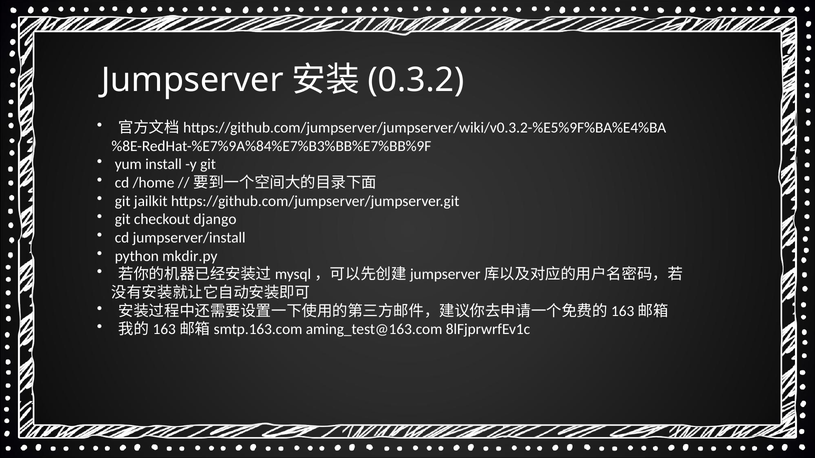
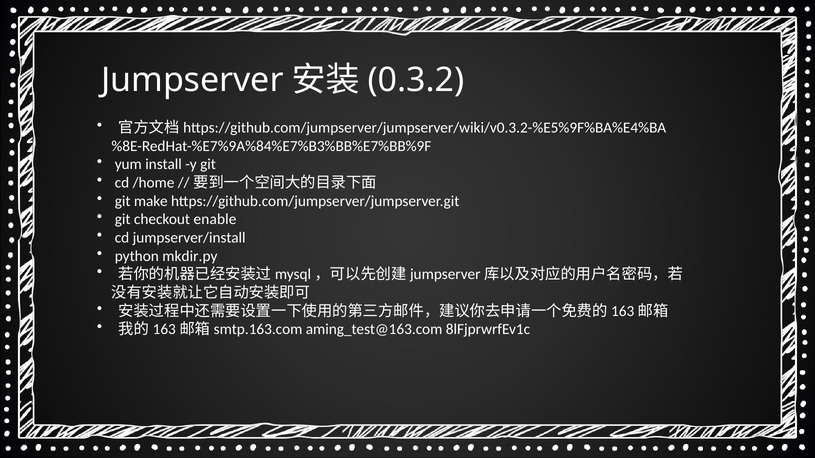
jailkit: jailkit -> make (151, 201)
django: django -> enable (215, 220)
